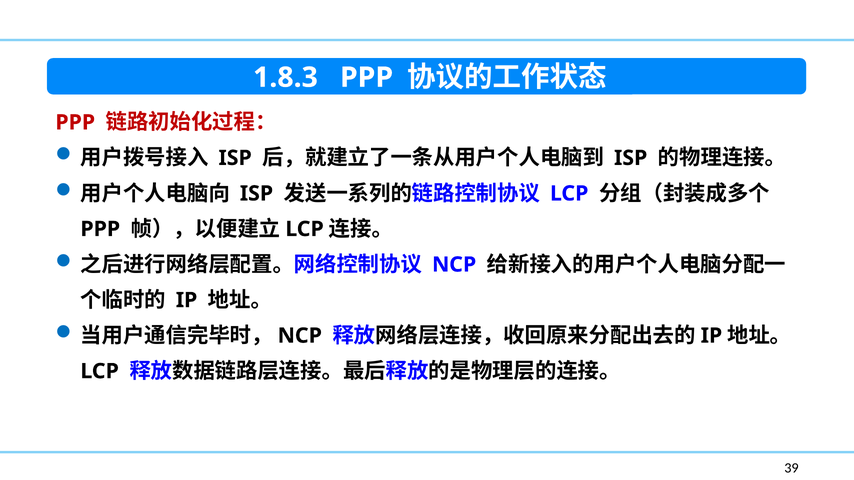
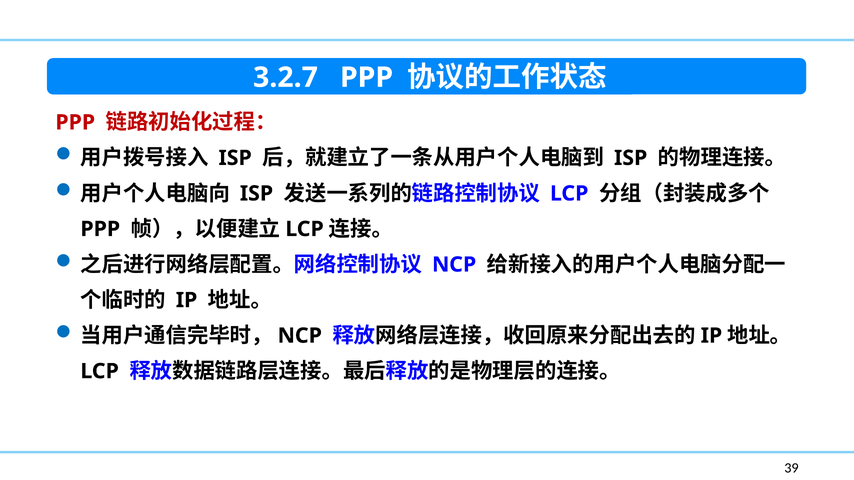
1.8.3: 1.8.3 -> 3.2.7 (285, 78)
